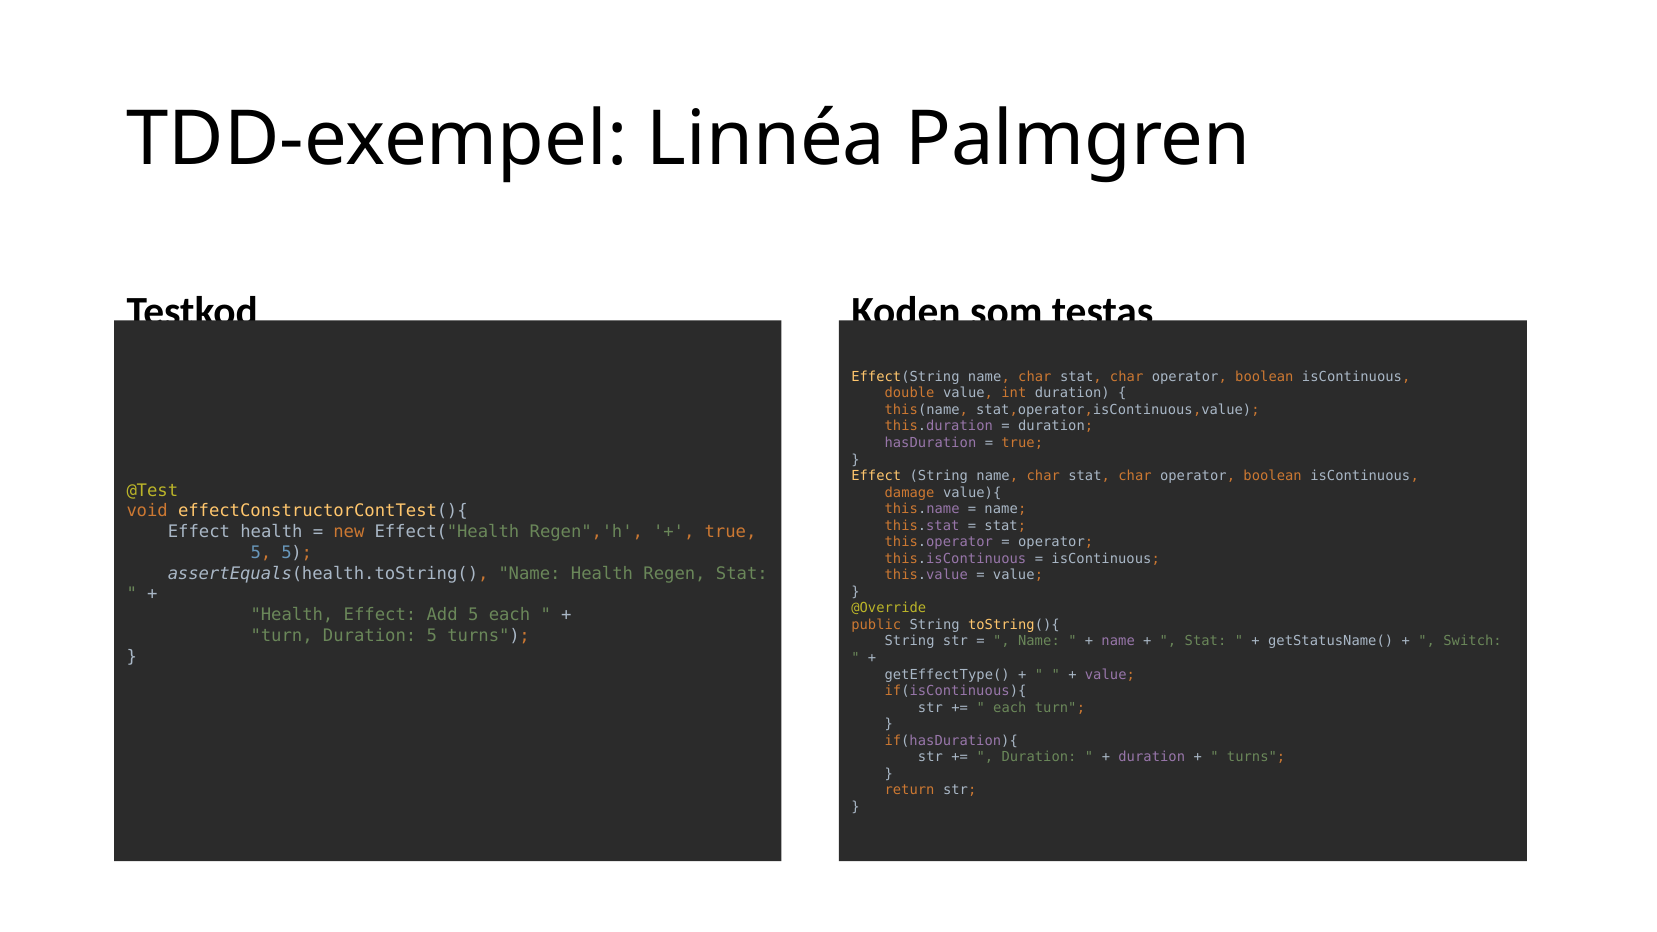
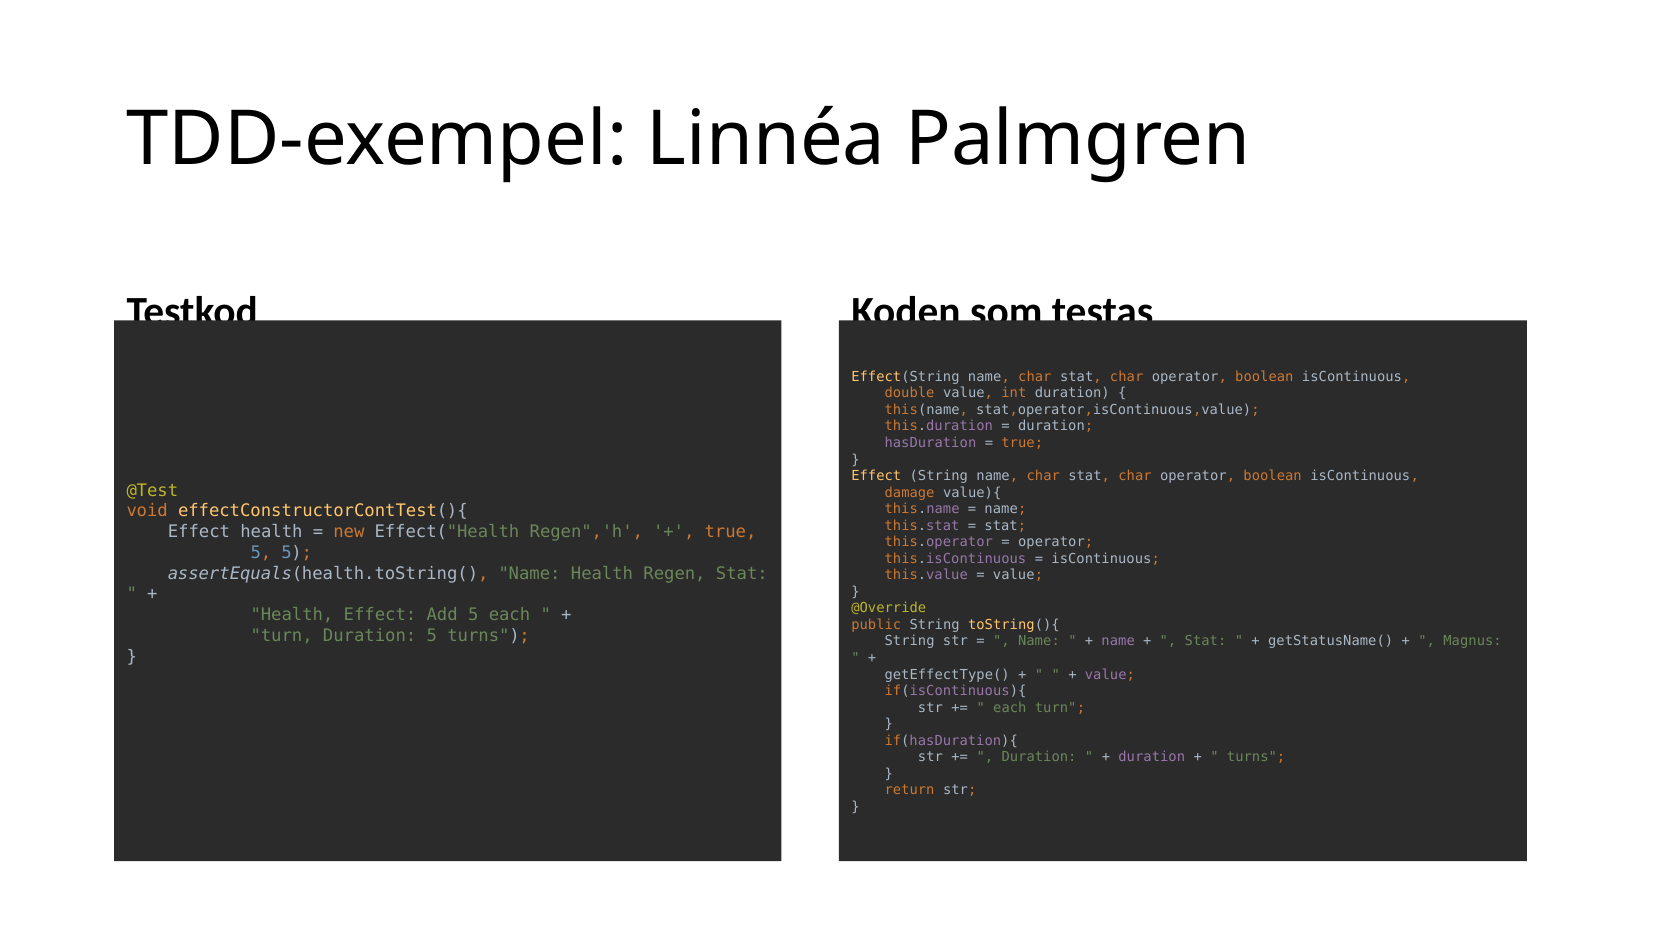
Switch: Switch -> Magnus (1473, 641)
